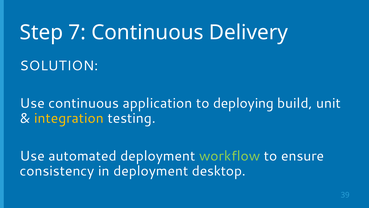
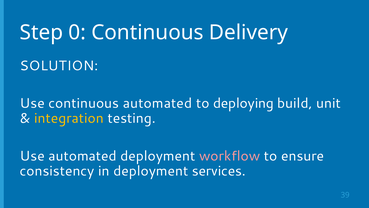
7: 7 -> 0 (77, 33)
continuous application: application -> automated (157, 103)
workflow colour: light green -> pink (230, 156)
desktop: desktop -> services (219, 171)
